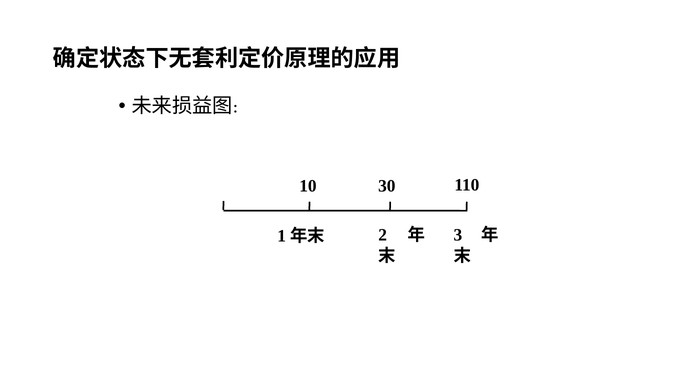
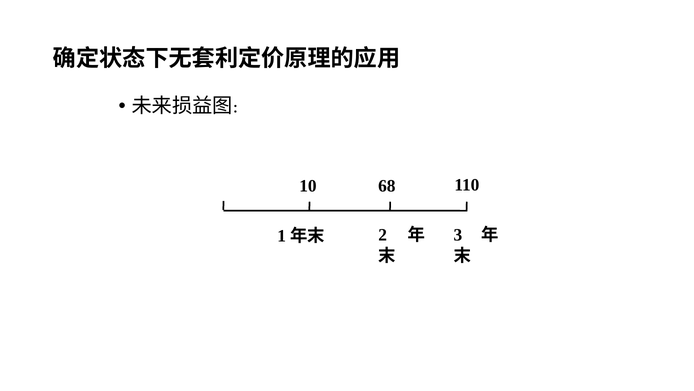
30: 30 -> 68 (387, 186)
